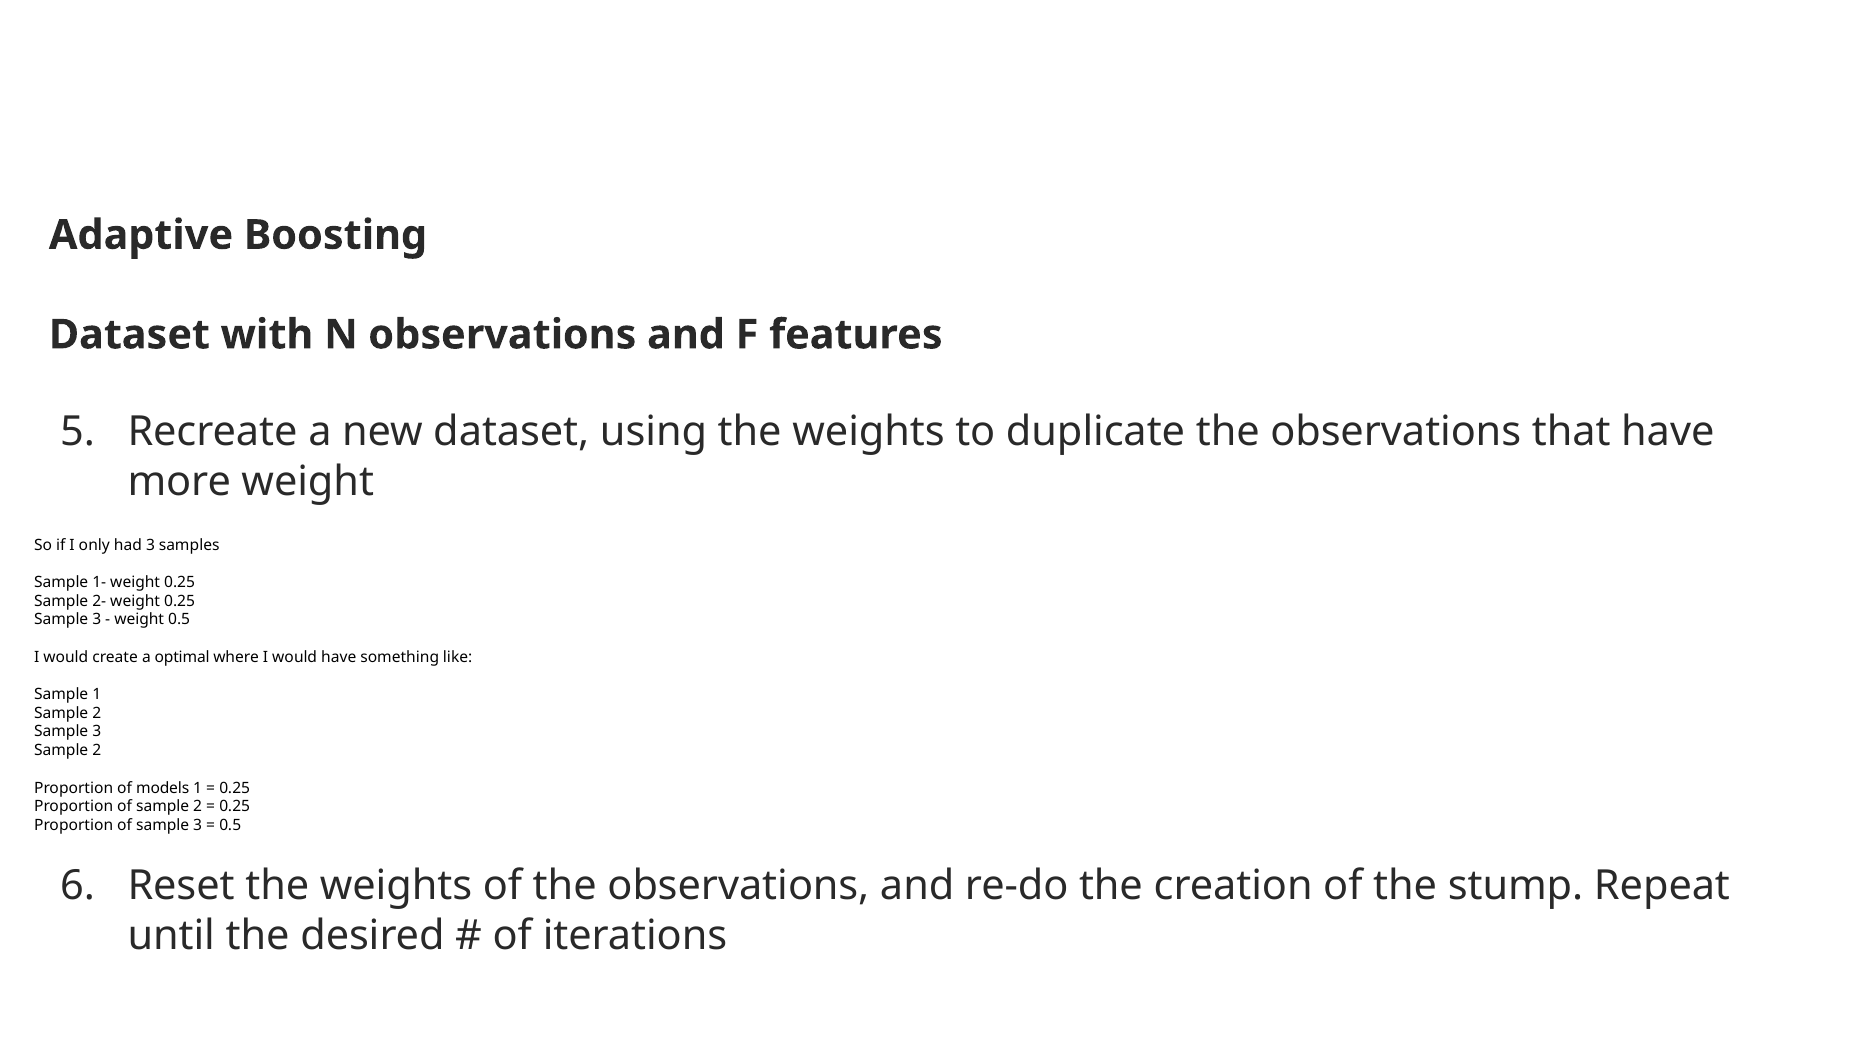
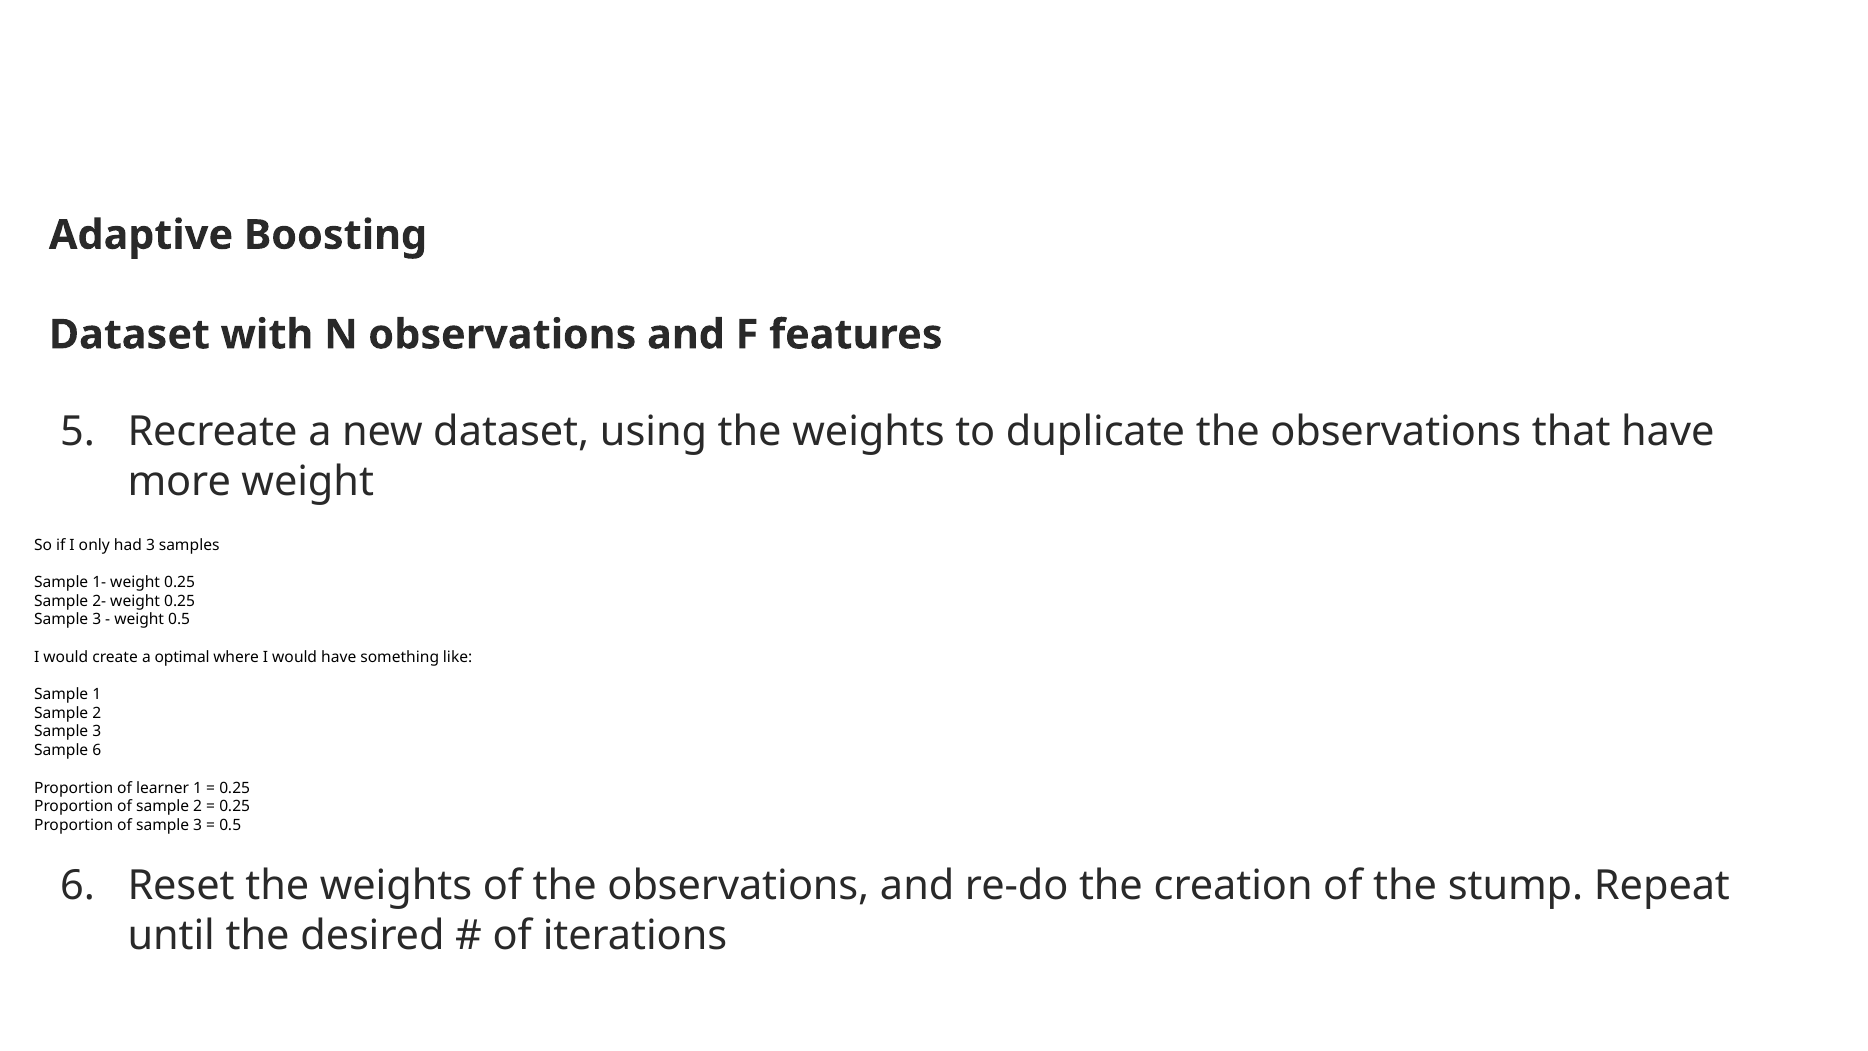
2: 2 -> 6 (97, 750)
models: models -> learner (163, 788)
